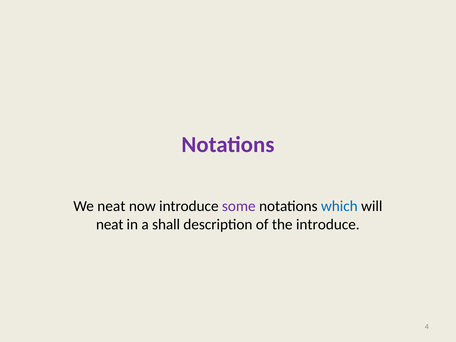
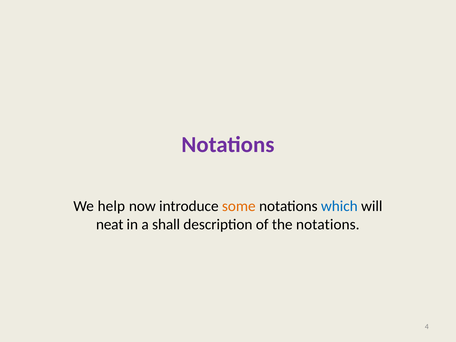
We neat: neat -> help (111, 206)
some colour: purple -> orange (239, 206)
the introduce: introduce -> notations (328, 225)
